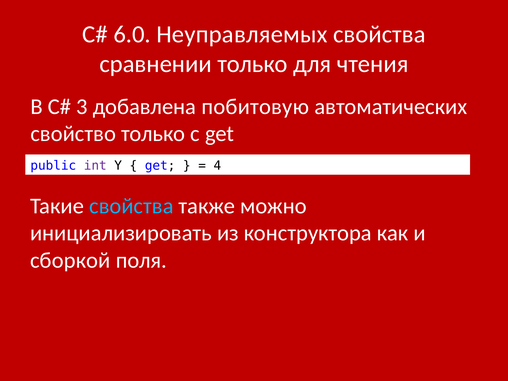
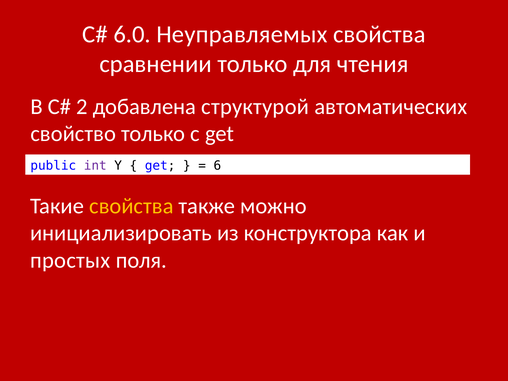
3: 3 -> 2 (82, 107)
побитовую: побитовую -> структурой (255, 107)
4: 4 -> 6 (217, 165)
свойства colour: light blue -> yellow (131, 206)
сборкой: сборкой -> простых (70, 260)
